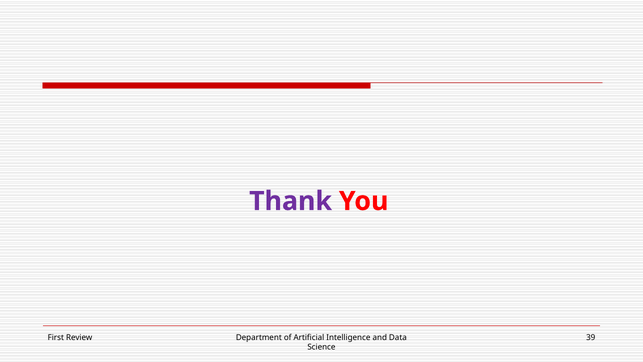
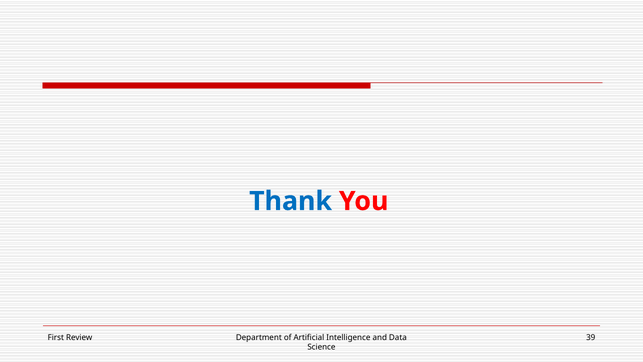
Thank colour: purple -> blue (291, 201)
